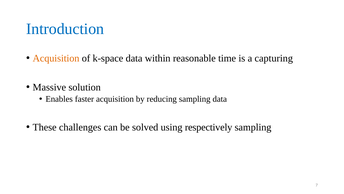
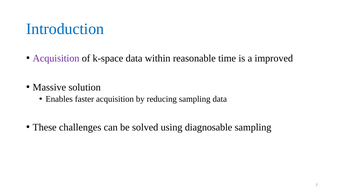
Acquisition colour: orange -> purple (56, 58)
capturing: capturing -> improved (274, 58)
respectively: respectively -> diagnosable (209, 127)
